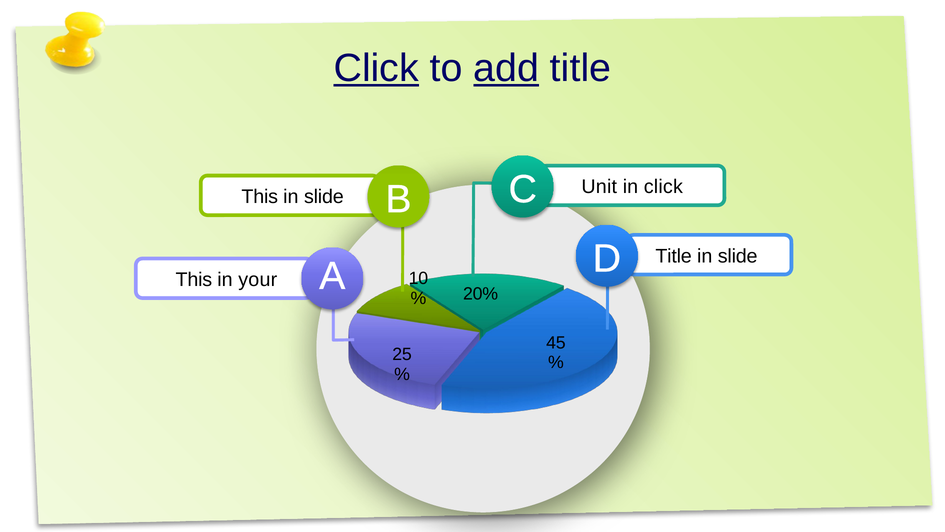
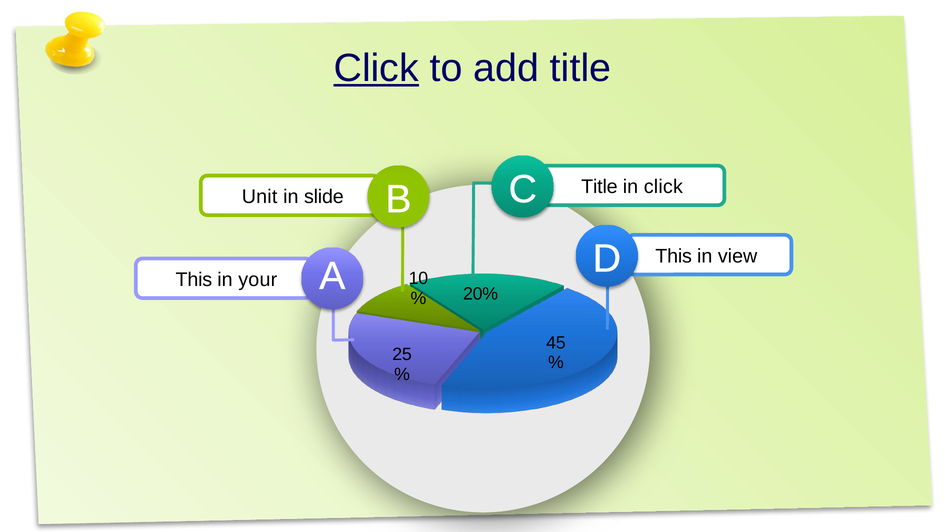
add underline: present -> none (506, 68)
Unit: Unit -> Title (599, 187)
This: This -> Unit (260, 197)
Title: Title -> This (674, 256)
slide: slide -> view (738, 256)
